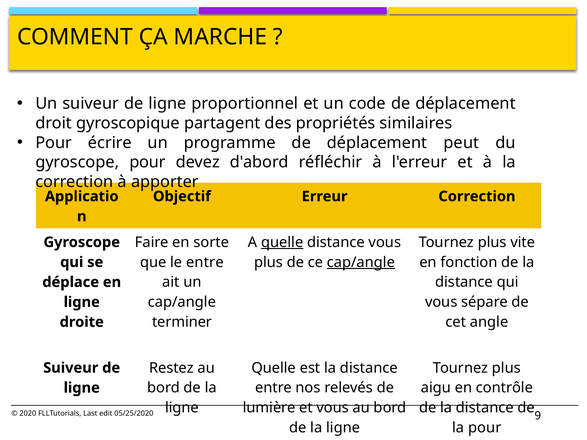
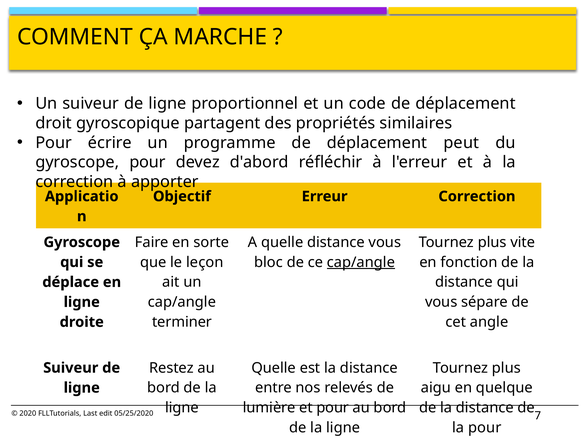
quelle underline: present -> none (282, 242)
le entre: entre -> leçon (205, 262)
plus: plus -> bloc (268, 262)
contrôle: contrôle -> quelque (504, 388)
et vous: vous -> pour (333, 408)
9: 9 -> 7 (538, 416)
